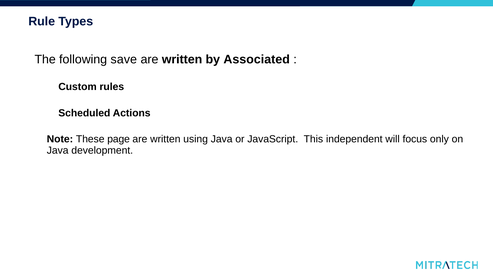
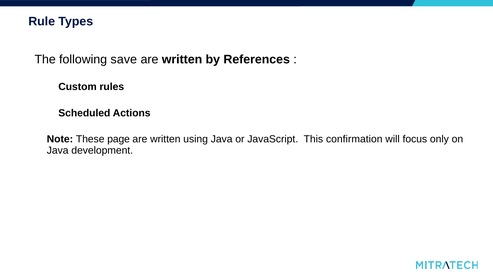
Associated: Associated -> References (257, 59)
independent: independent -> confirmation (354, 139)
